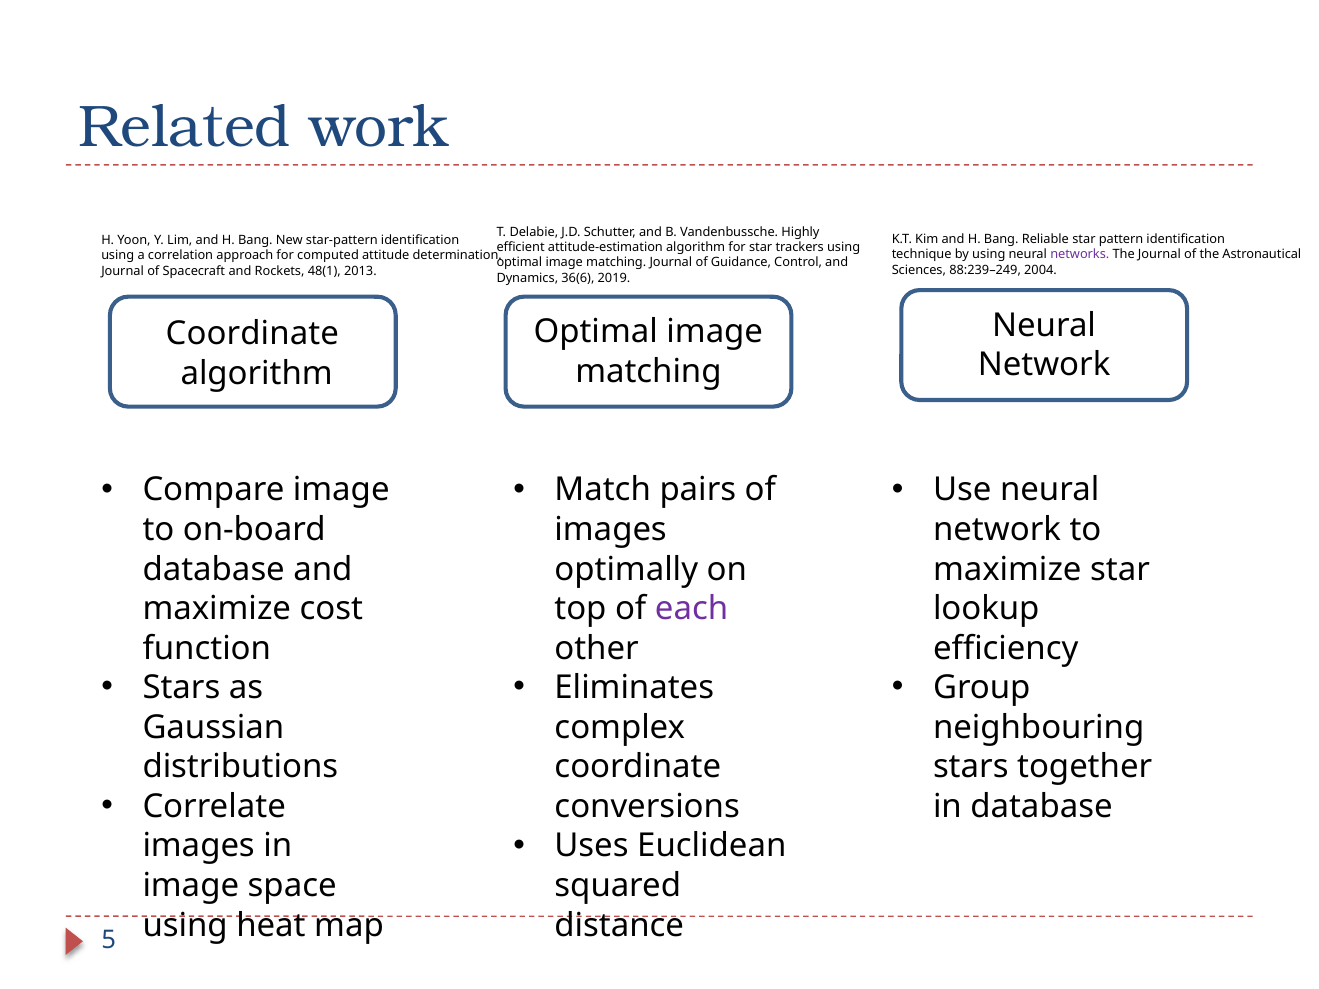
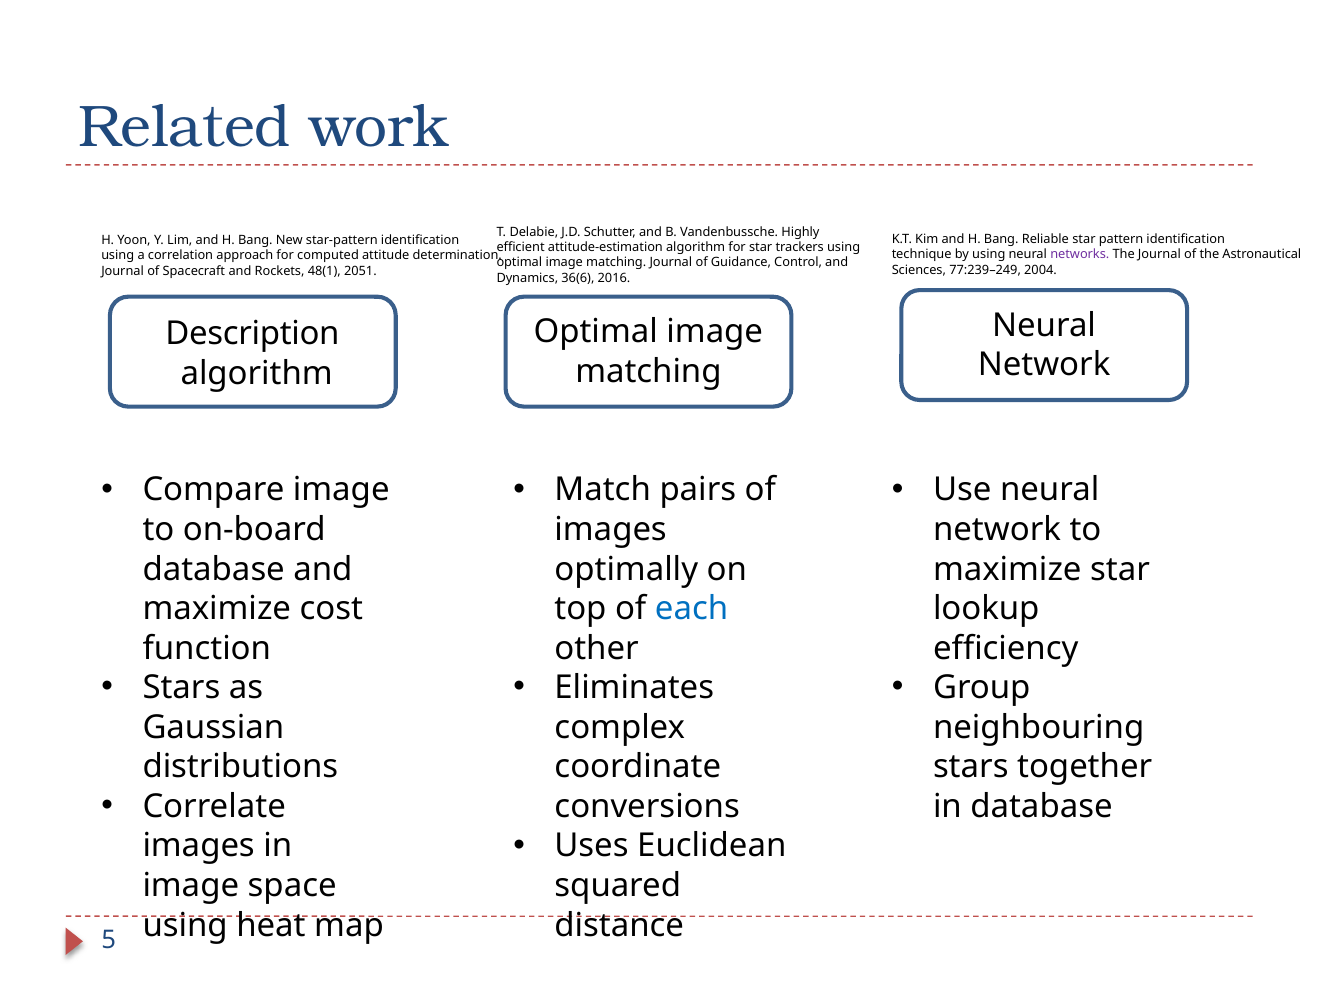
88:239–249: 88:239–249 -> 77:239–249 (985, 270)
2013: 2013 -> 2051 (360, 271)
2019: 2019 -> 2016 (614, 278)
Coordinate: Coordinate -> Description (253, 334)
each colour: purple -> blue (692, 609)
